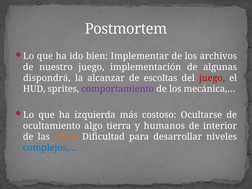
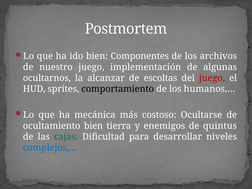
Implementar: Implementar -> Componentes (140, 56)
dispondrá: dispondrá -> ocultarnos (47, 78)
comportamiento colour: purple -> black (118, 89)
mecánica,…: mecánica,… -> humanos,… (209, 89)
izquierda: izquierda -> mecánica (95, 115)
ocultamiento algo: algo -> bien (93, 126)
humanos: humanos -> enemigos (164, 126)
interior: interior -> quintus (220, 126)
cajas colour: orange -> green (66, 137)
